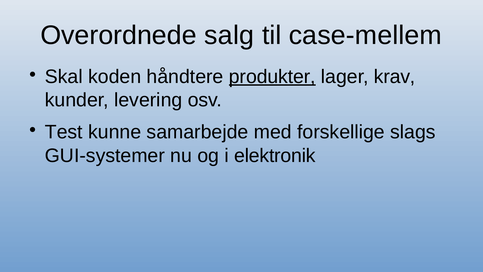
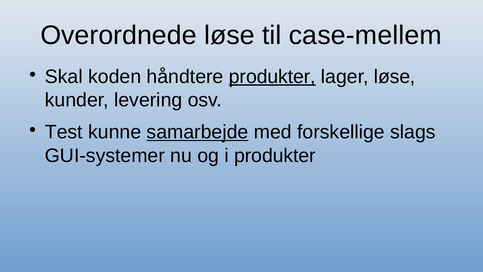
Overordnede salg: salg -> løse (229, 35)
lager krav: krav -> løse (395, 77)
samarbejde underline: none -> present (197, 132)
i elektronik: elektronik -> produkter (275, 155)
